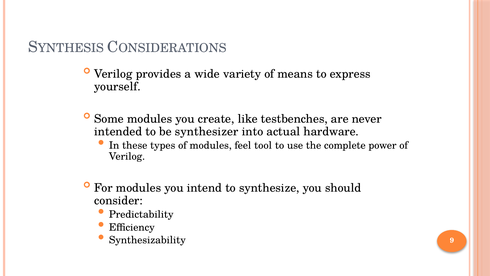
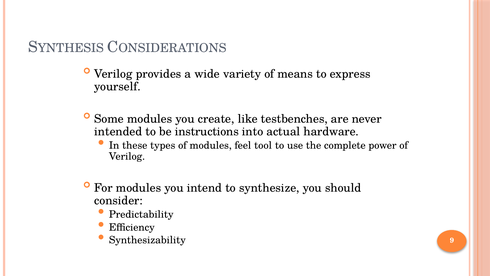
synthesizer: synthesizer -> instructions (207, 132)
